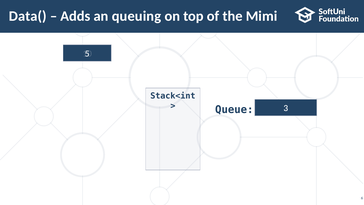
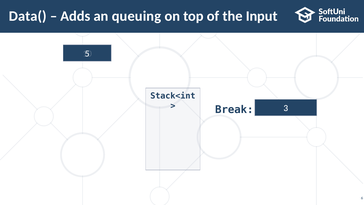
Mimi: Mimi -> Input (262, 16)
Queue: Queue -> Break (234, 110)
